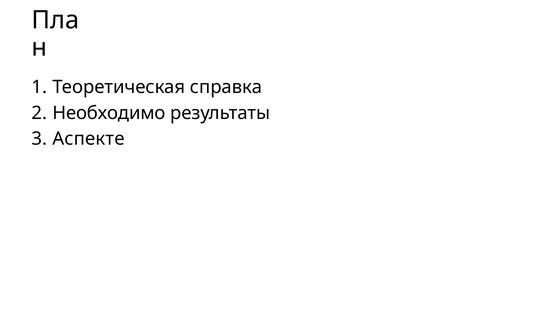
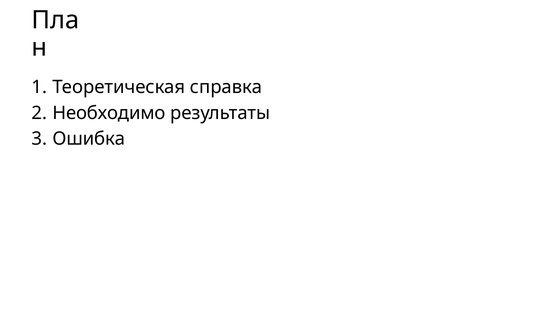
Аспекте: Аспекте -> Ошибка (89, 139)
